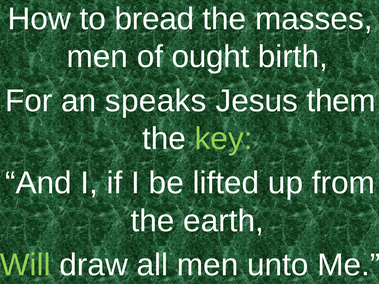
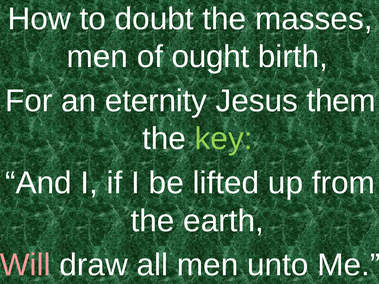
bread: bread -> doubt (154, 19)
speaks: speaks -> eternity (156, 101)
Will colour: light green -> pink (25, 265)
